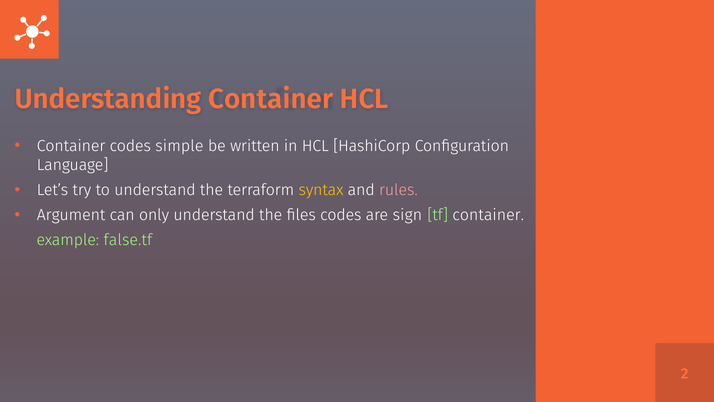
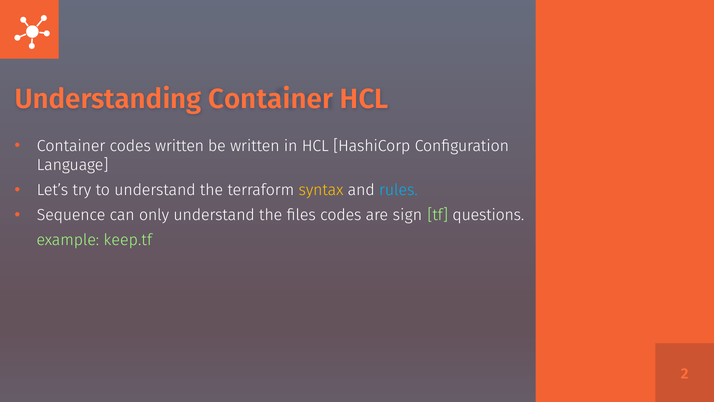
codes simple: simple -> written (180, 146)
rules colour: pink -> light blue (398, 190)
Argument: Argument -> Sequence (71, 215)
tf container: container -> questions (488, 215)
false.tf: false.tf -> keep.tf (128, 240)
